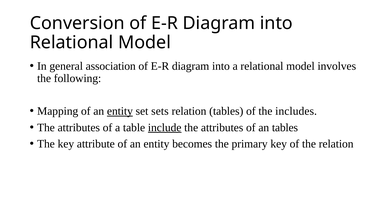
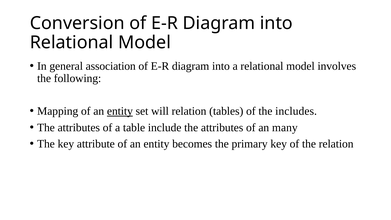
sets: sets -> will (160, 111)
include underline: present -> none (165, 127)
an tables: tables -> many (285, 127)
